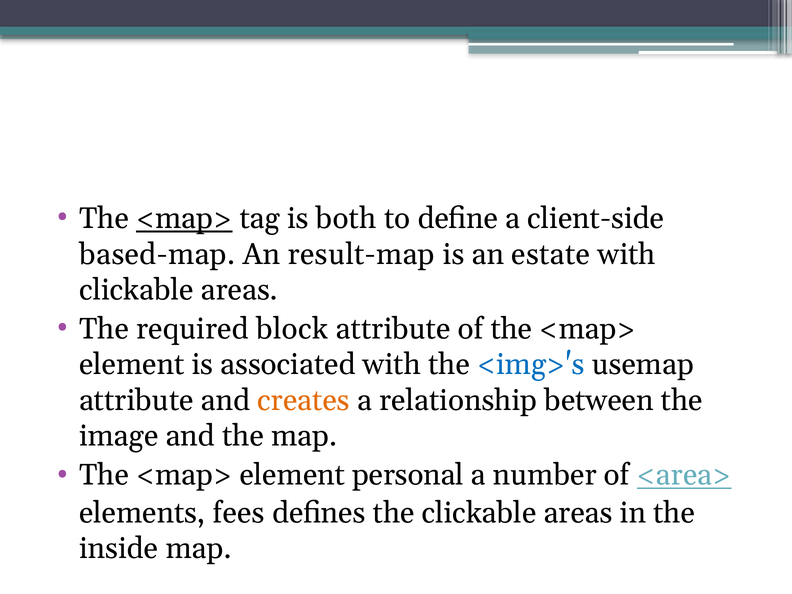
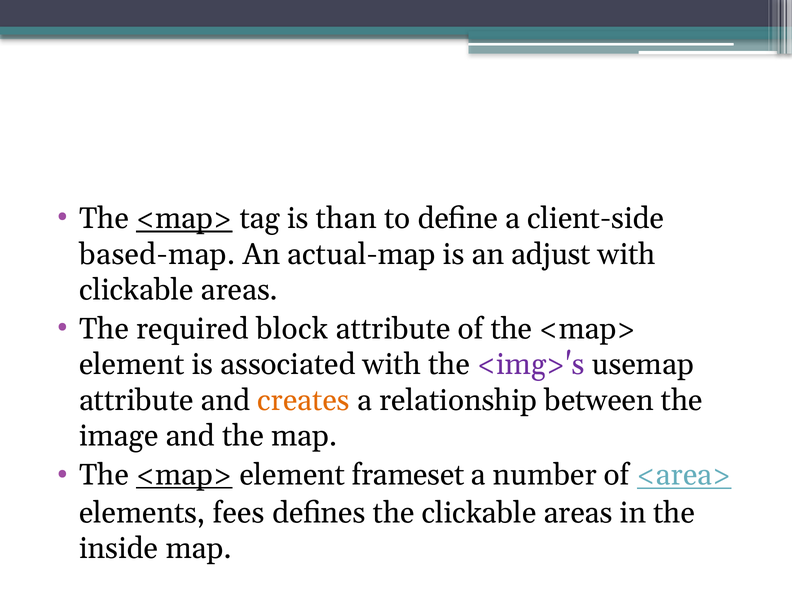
both: both -> than (346, 219)
result-map: result-map -> actual-map (362, 254)
estate: estate -> adjust (551, 254)
<img>'s colour: blue -> purple (531, 365)
<map> underline: none -> present (184, 475)
personal: personal -> frameset (408, 475)
